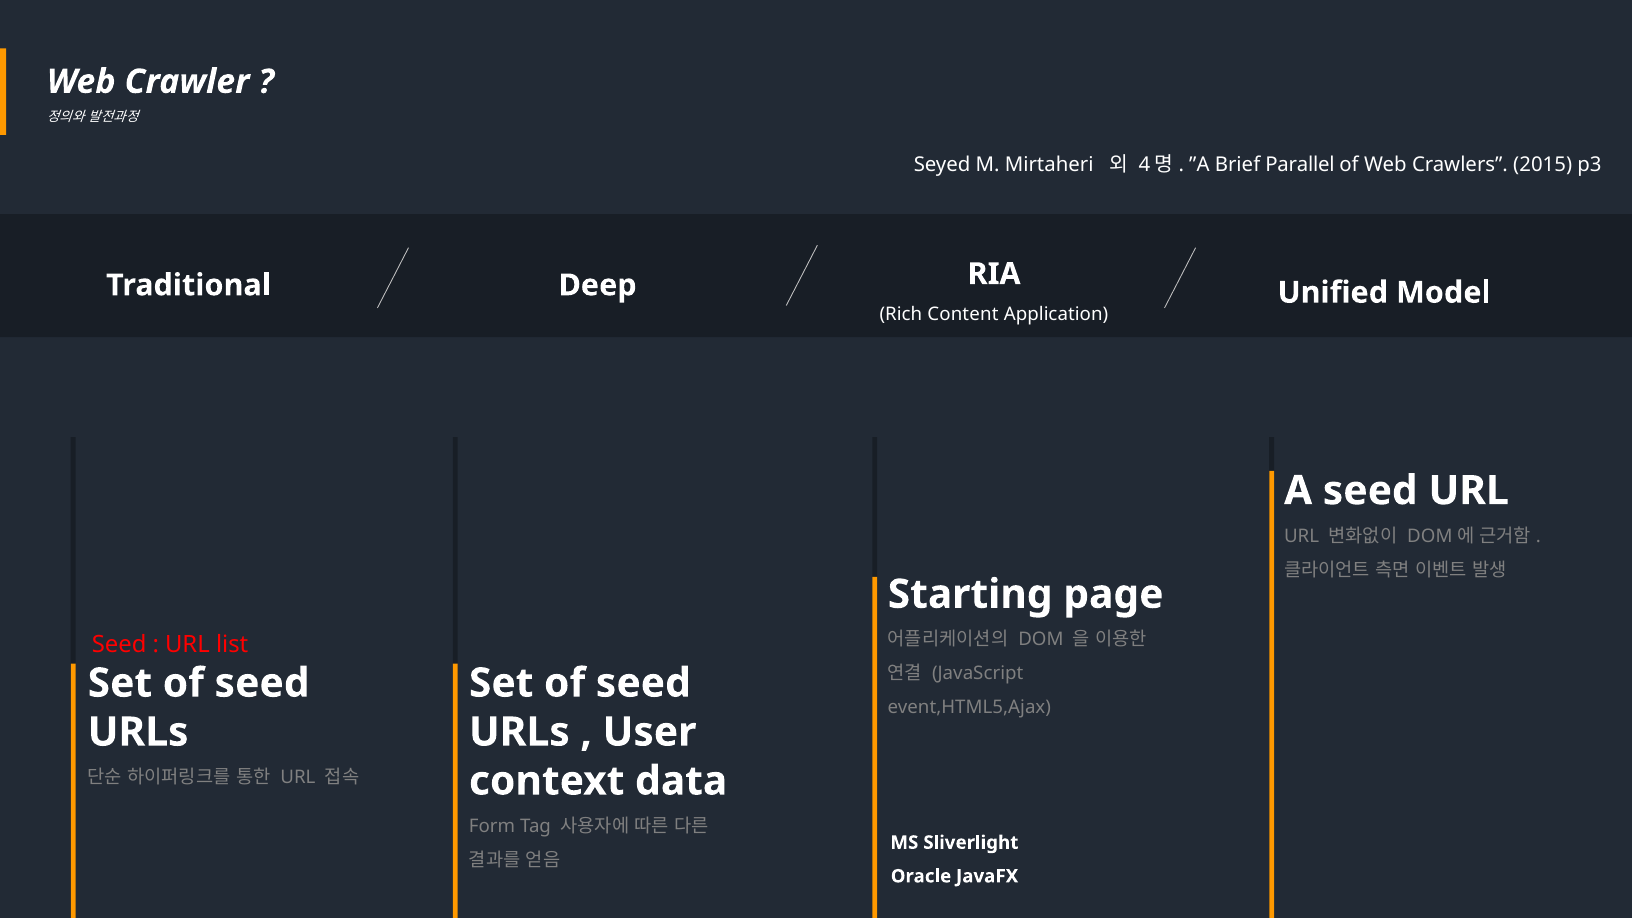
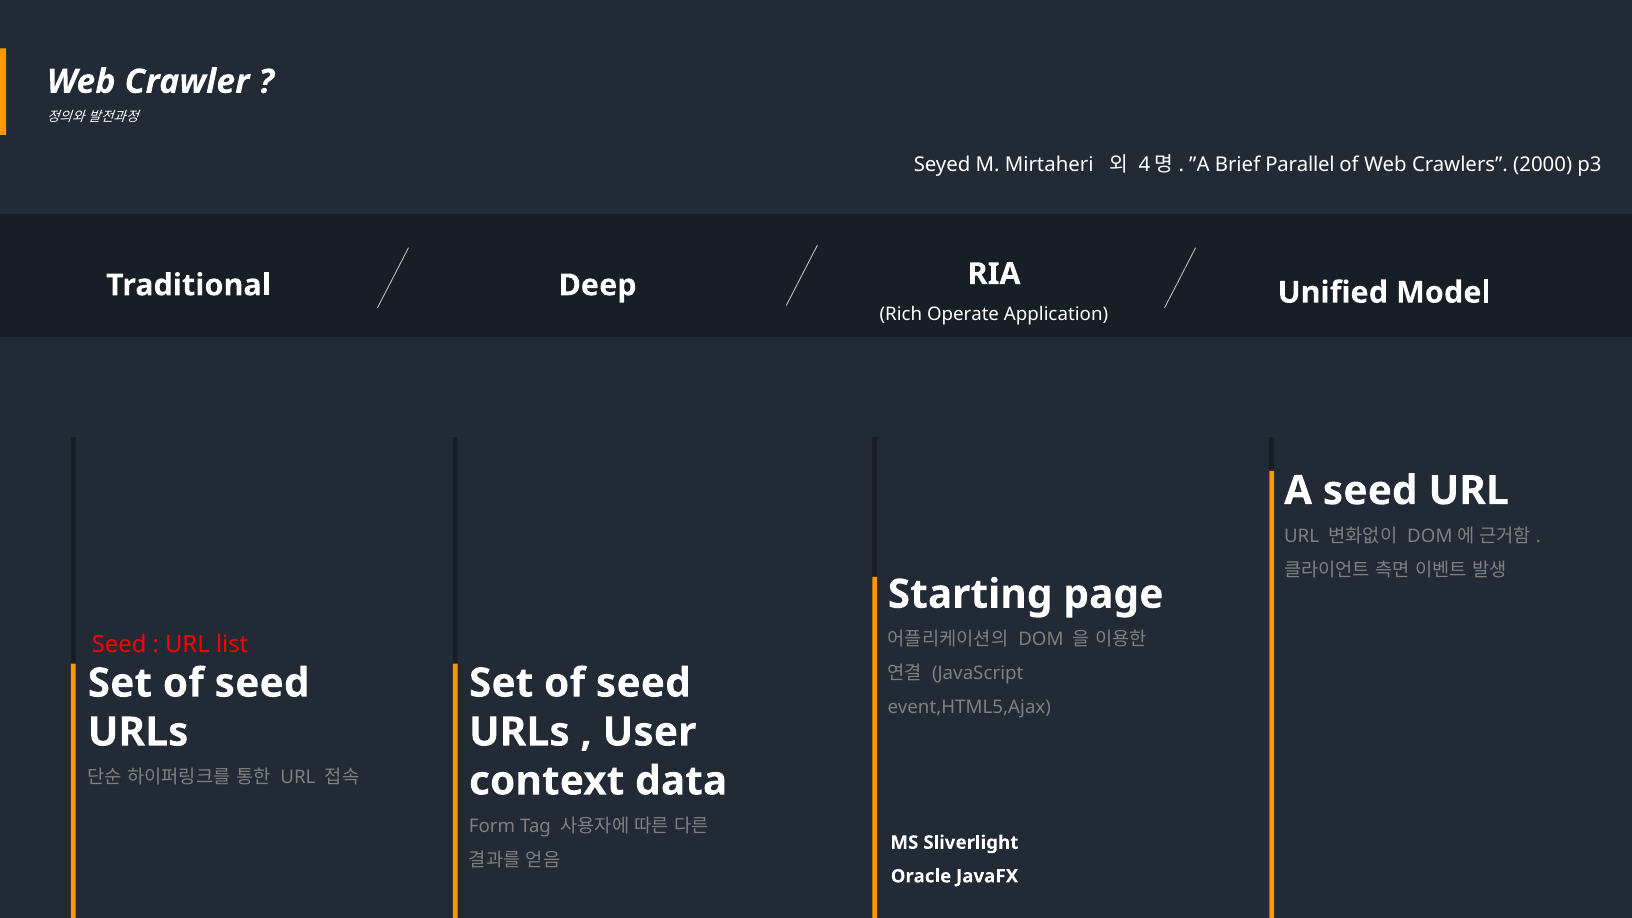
2015: 2015 -> 2000 (1543, 165)
Content: Content -> Operate (963, 314)
